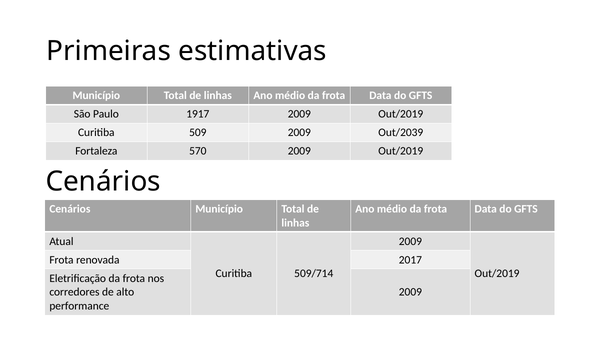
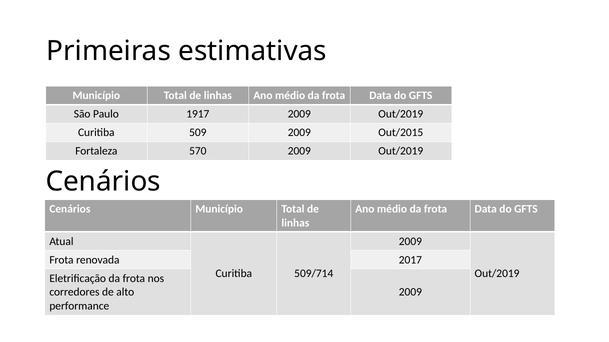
Out/2039: Out/2039 -> Out/2015 (401, 133)
